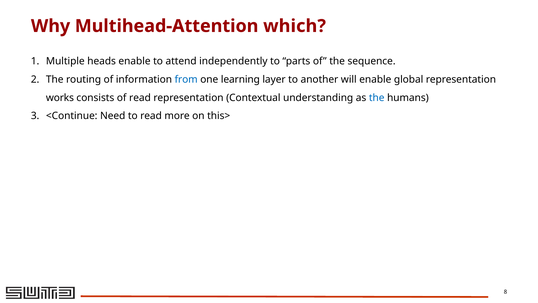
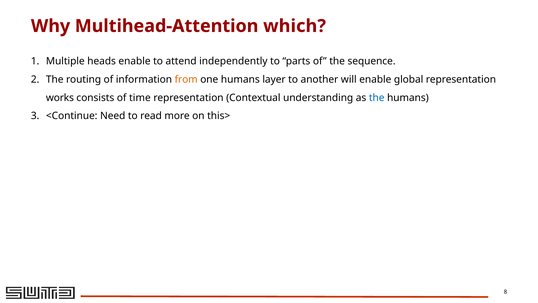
from colour: blue -> orange (186, 79)
one learning: learning -> humans (240, 79)
of read: read -> time (140, 98)
